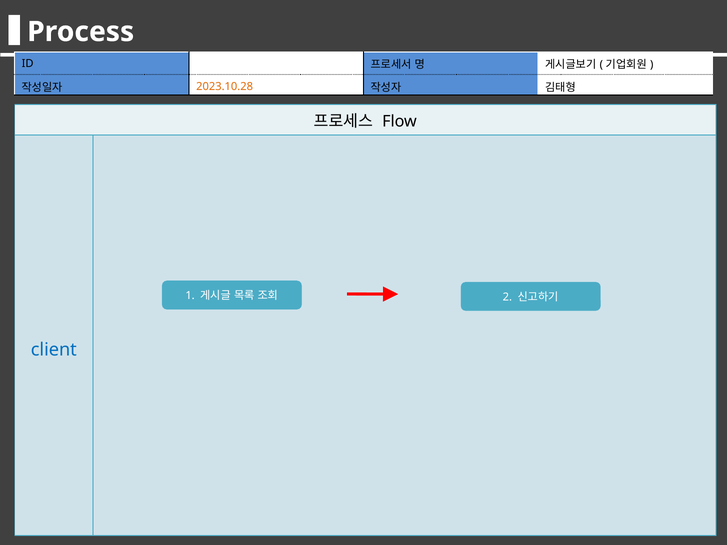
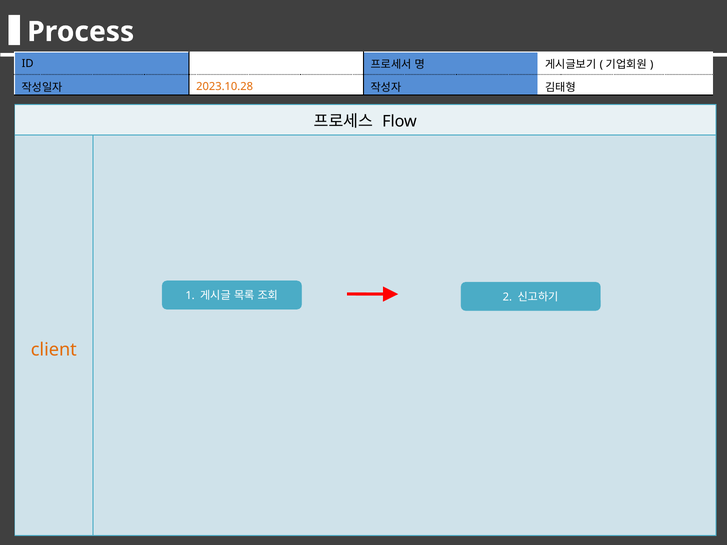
client colour: blue -> orange (54, 350)
